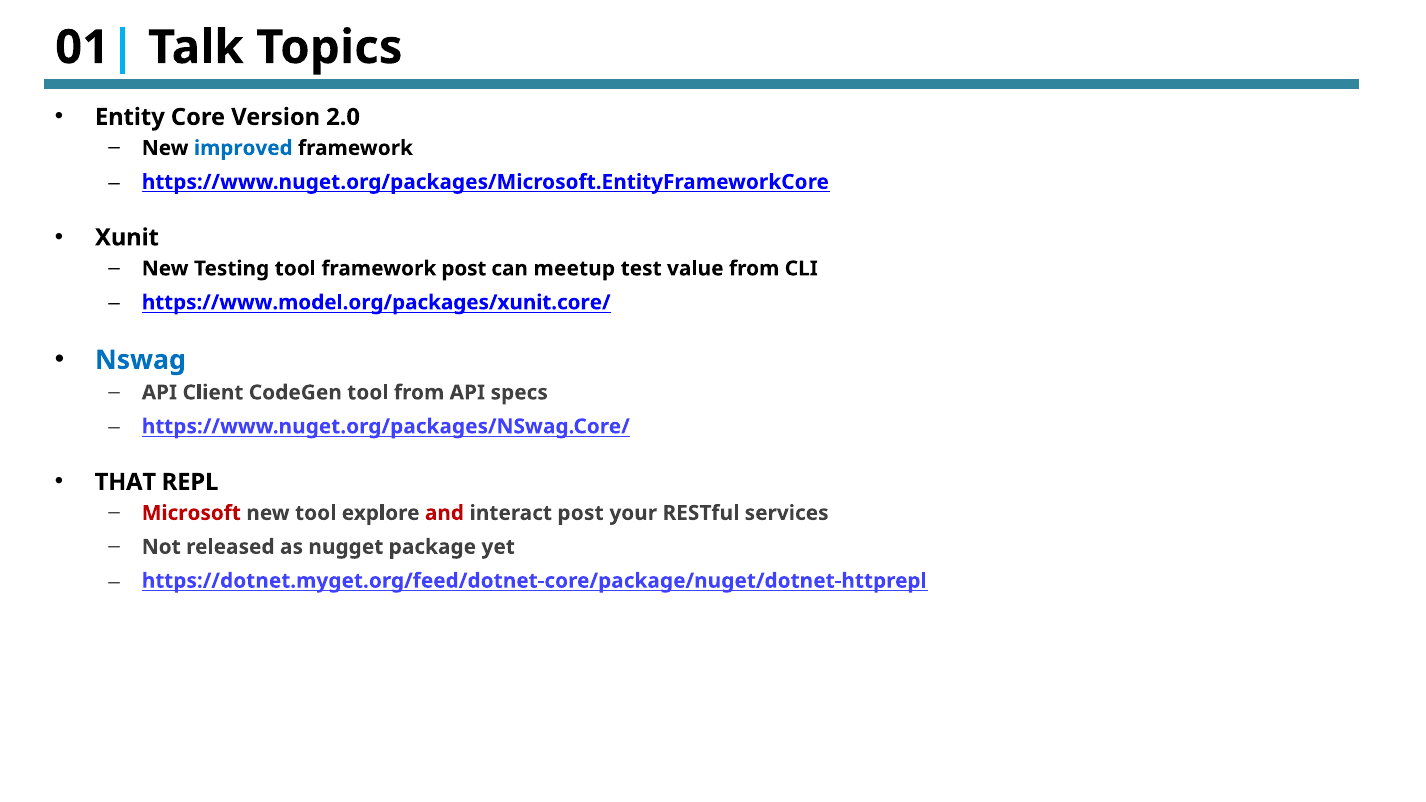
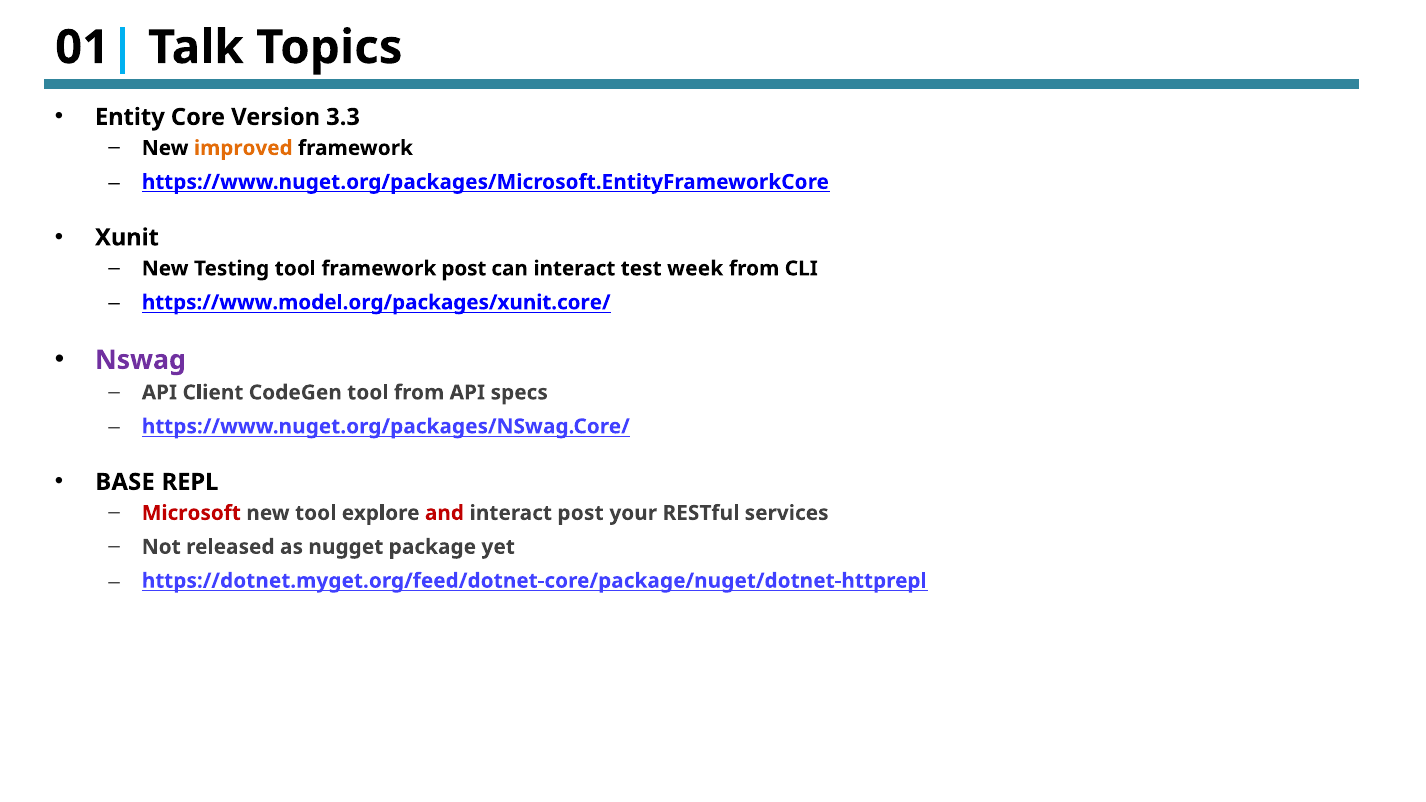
2.0: 2.0 -> 3.3 (343, 117)
improved colour: blue -> orange (243, 148)
can meetup: meetup -> interact (574, 269)
value: value -> week (695, 269)
Nswag colour: blue -> purple (140, 360)
THAT: THAT -> BASE (125, 482)
